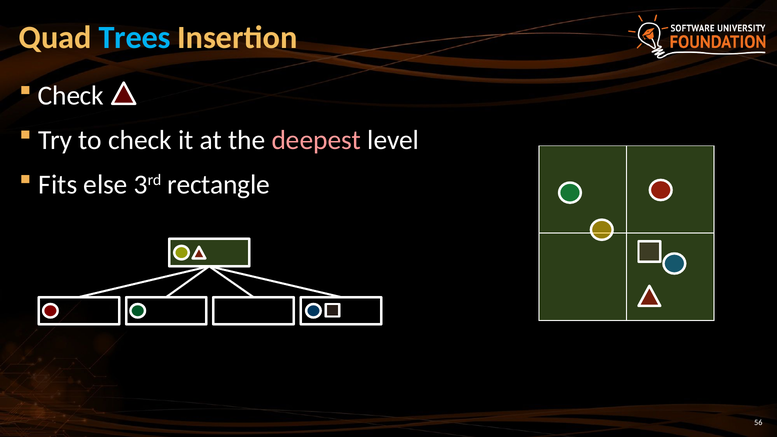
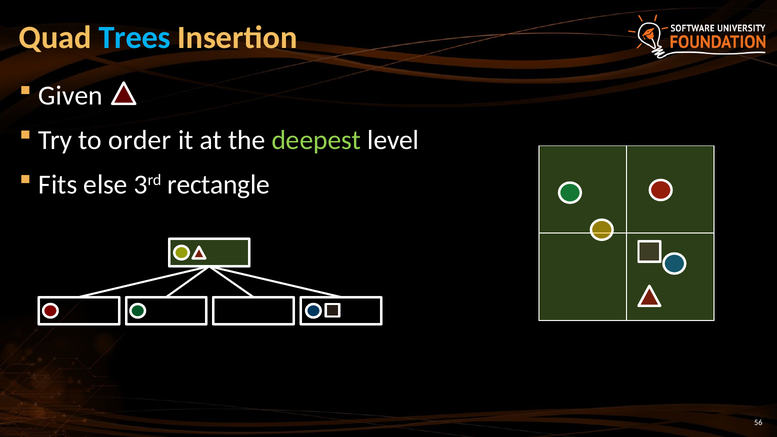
Check: Check -> Given (71, 96)
to check: check -> order (140, 140)
deepest colour: pink -> light green (316, 140)
